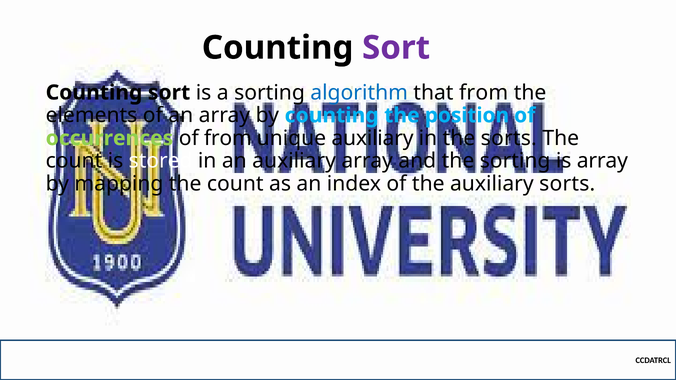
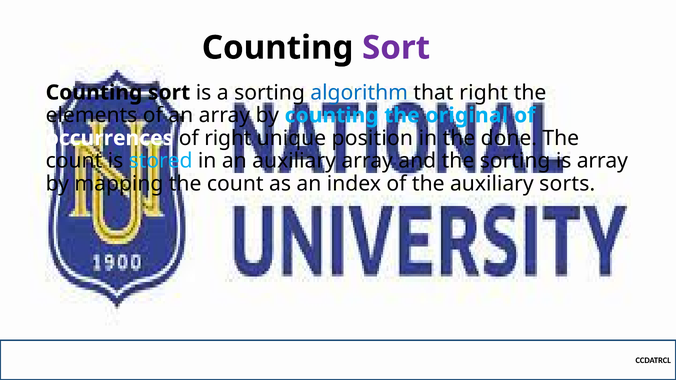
that from: from -> right (484, 93)
position: position -> original (467, 115)
occurrences colour: light green -> white (109, 138)
of from: from -> right (228, 138)
unique auxiliary: auxiliary -> position (372, 138)
the sorts: sorts -> done (509, 138)
stored colour: white -> light blue (161, 161)
